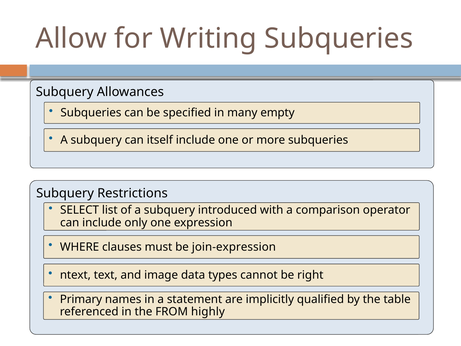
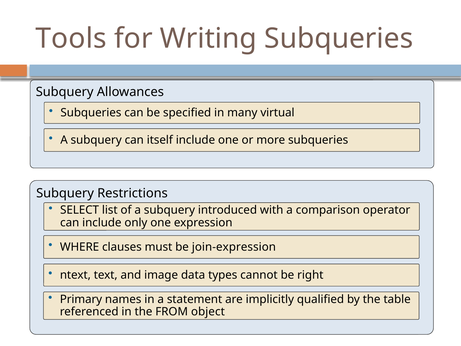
Allow: Allow -> Tools (71, 38)
empty: empty -> virtual (277, 113)
highly: highly -> object (208, 312)
